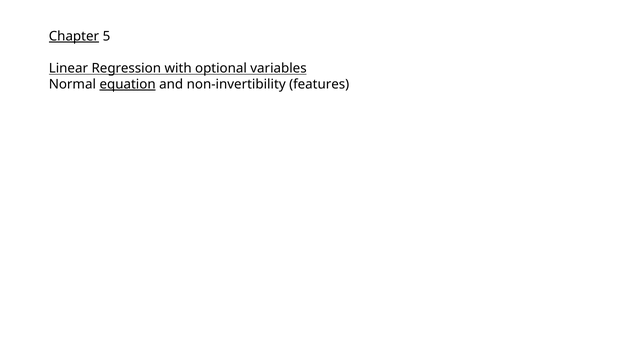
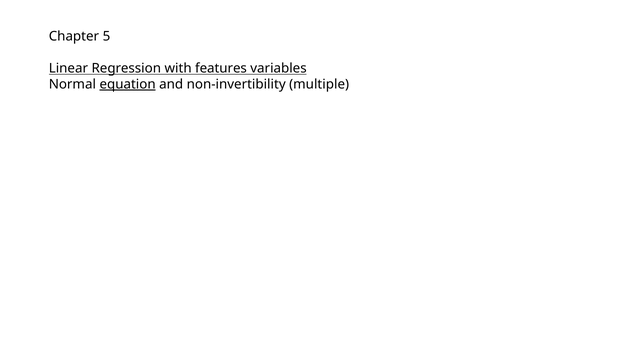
Chapter underline: present -> none (74, 36)
optional: optional -> features (221, 68)
features: features -> multiple (319, 84)
